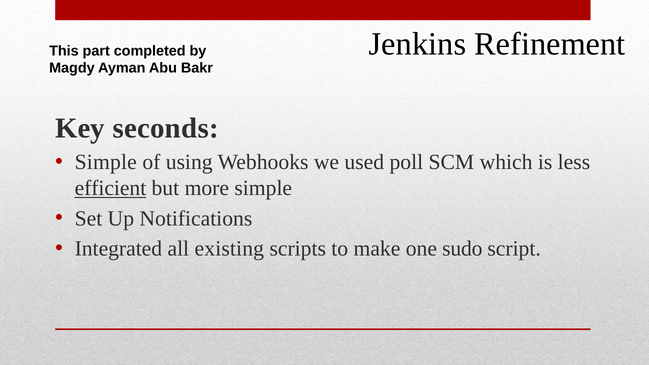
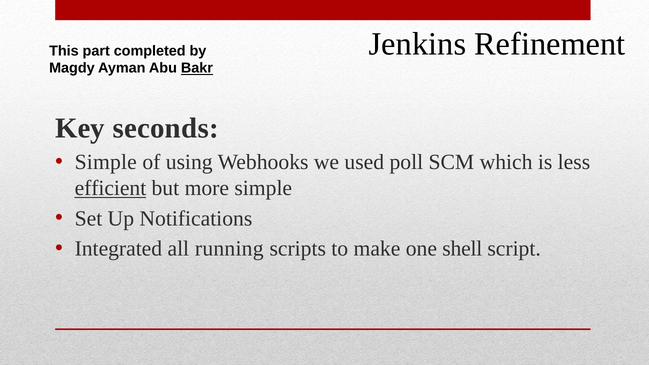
Bakr underline: none -> present (197, 68)
existing: existing -> running (229, 249)
sudo: sudo -> shell (462, 249)
